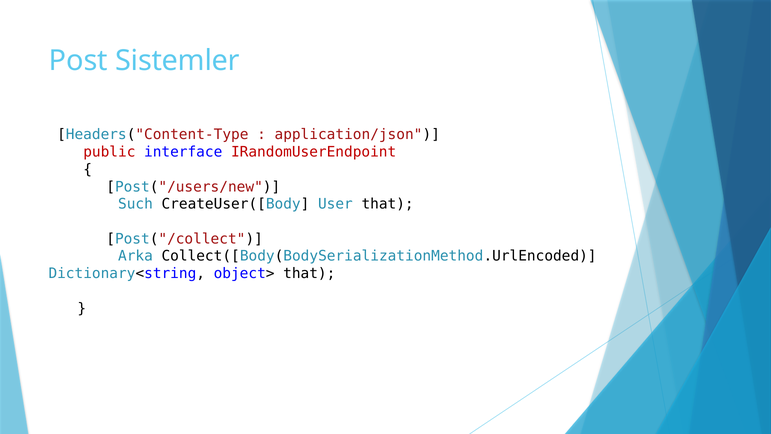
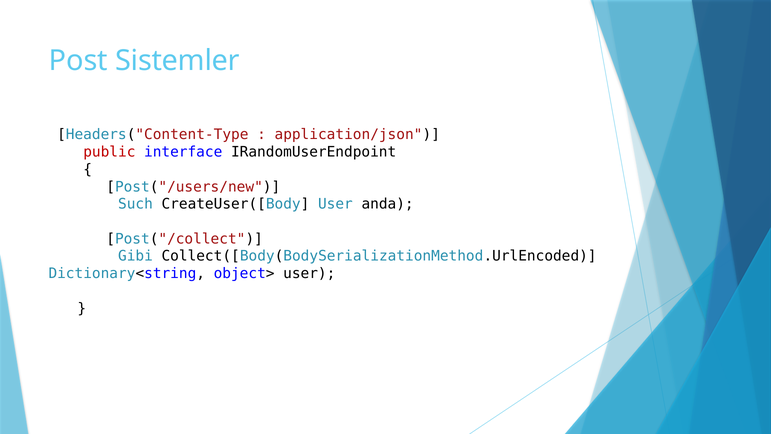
IRandomUserEndpoint colour: red -> black (314, 152)
User that: that -> anda (388, 204)
Arka: Arka -> Gibi (135, 256)
object> that: that -> user (309, 273)
